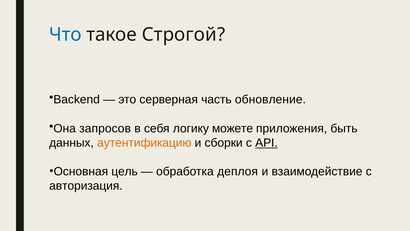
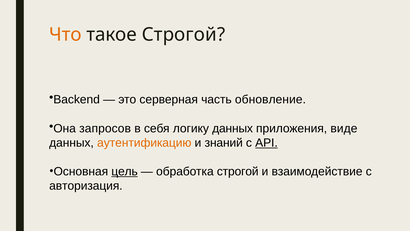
Что colour: blue -> orange (65, 34)
логику можете: можете -> данных (233, 128)
быть: быть -> виде (344, 128)
сборки: сборки -> знаний (224, 143)
цель underline: none -> present (125, 171)
обработка деплоя: деплоя -> строгой (238, 171)
